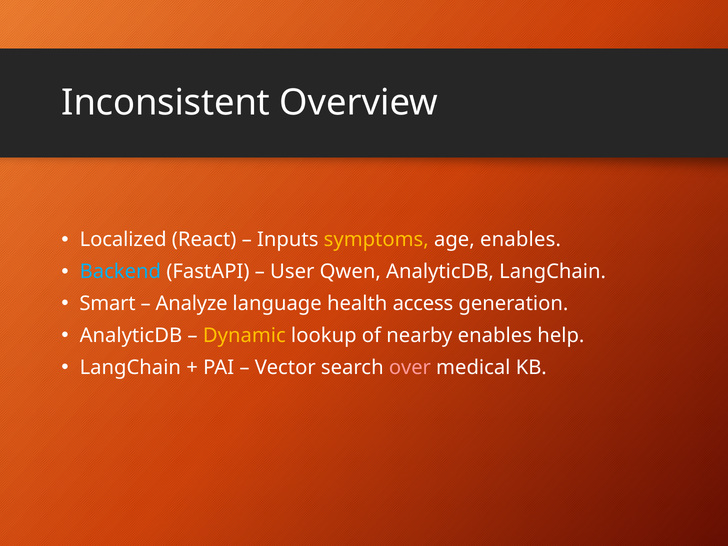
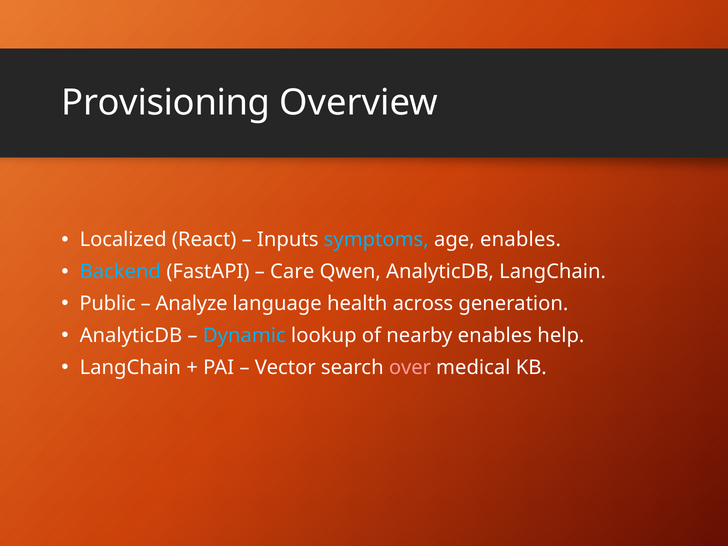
Inconsistent: Inconsistent -> Provisioning (166, 103)
symptoms colour: yellow -> light blue (376, 240)
User: User -> Care (292, 272)
Smart: Smart -> Public (108, 304)
access: access -> across (423, 304)
Dynamic colour: yellow -> light blue (244, 336)
